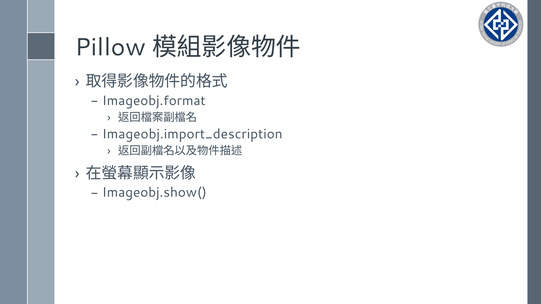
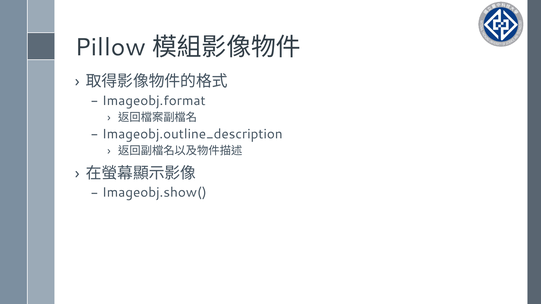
Imageobj.import_description: Imageobj.import_description -> Imageobj.outline_description (192, 134)
